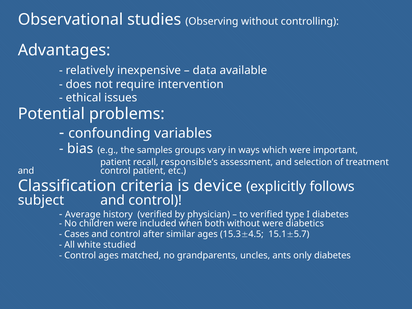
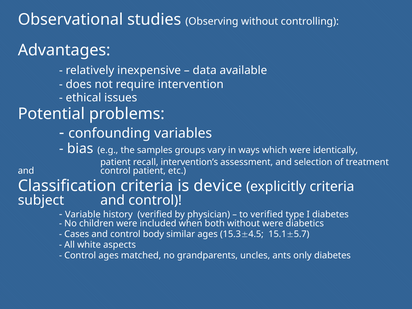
important: important -> identically (335, 150)
responsible’s: responsible’s -> intervention’s (189, 162)
explicitly follows: follows -> criteria (332, 187)
Average: Average -> Variable (83, 214)
after: after -> body (153, 234)
studied: studied -> aspects (120, 245)
